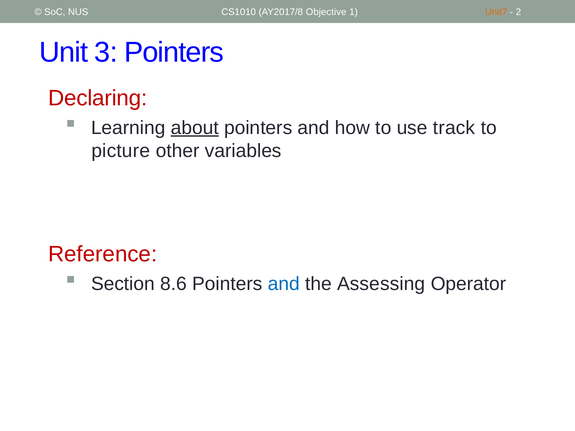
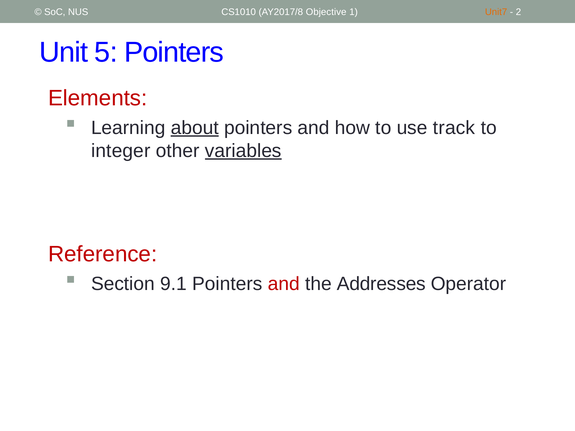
3: 3 -> 5 (106, 52)
Declaring: Declaring -> Elements (98, 98)
picture: picture -> integer (121, 151)
variables underline: none -> present (243, 151)
8.6: 8.6 -> 9.1 (174, 284)
and colour: blue -> red (284, 284)
Assessing: Assessing -> Addresses (381, 284)
